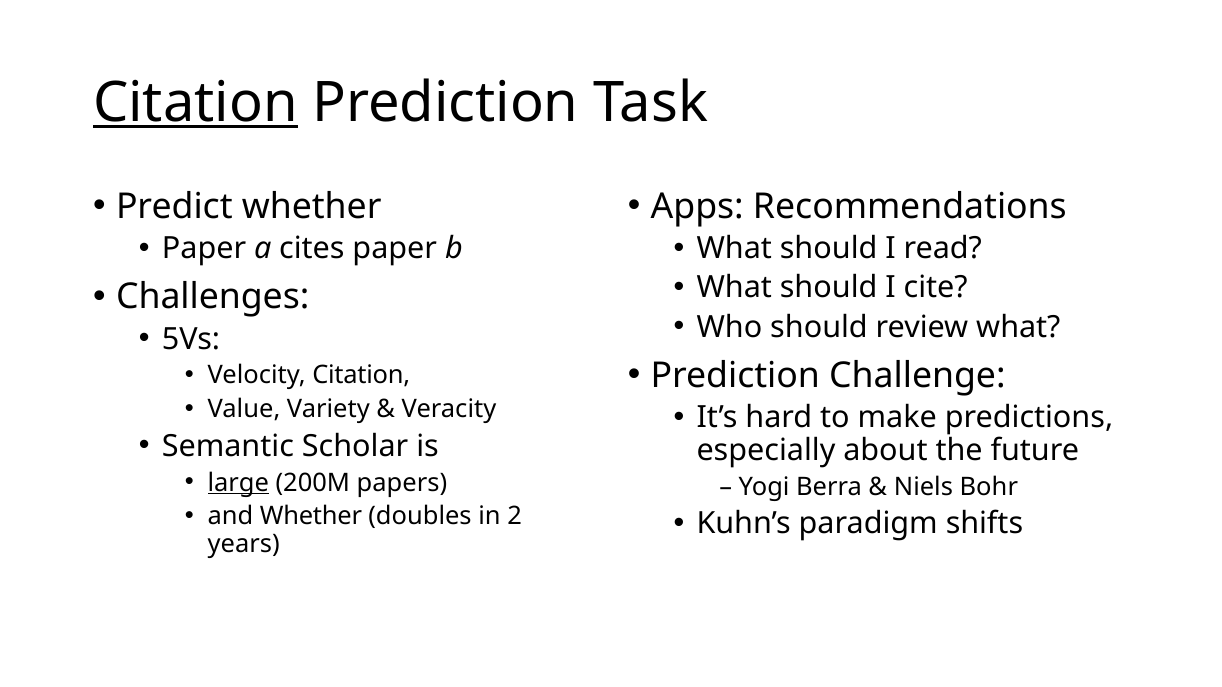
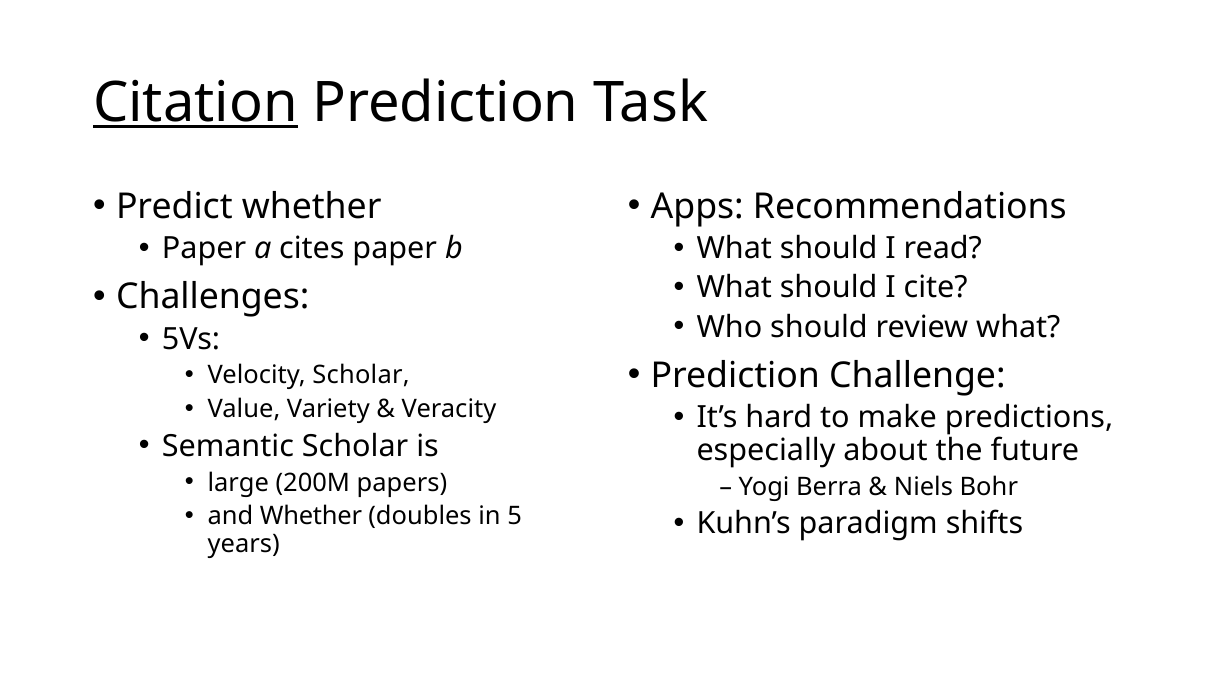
Velocity Citation: Citation -> Scholar (361, 376)
large underline: present -> none (238, 483)
2: 2 -> 5 (515, 517)
